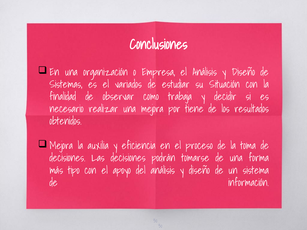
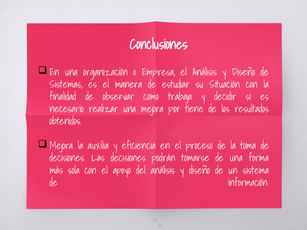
variados: variados -> manera (129, 85)
tipo: tipo -> sola (74, 171)
